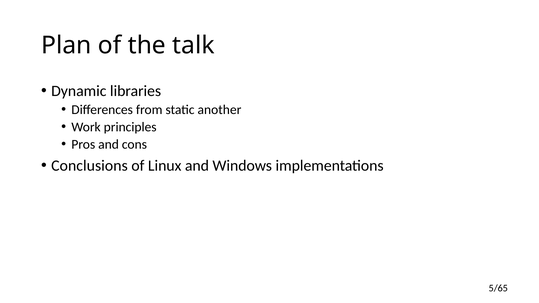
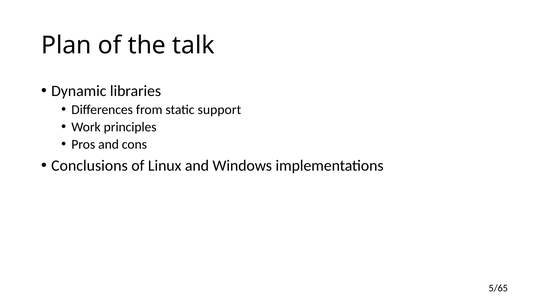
another: another -> support (219, 110)
